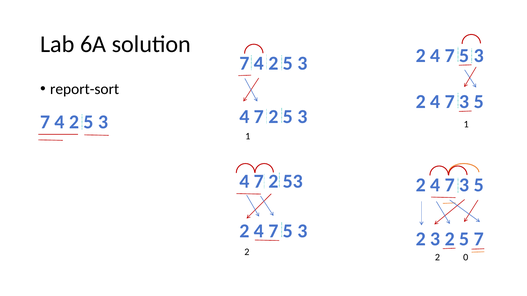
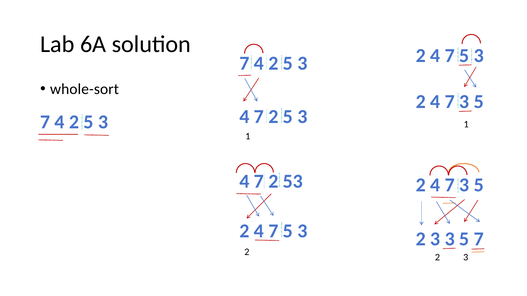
report-sort: report-sort -> whole-sort (85, 89)
2 3 2: 2 -> 3 (450, 239)
0: 0 -> 3 (466, 258)
